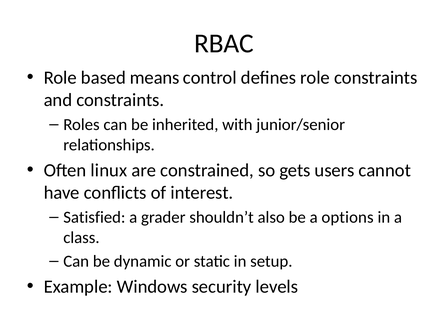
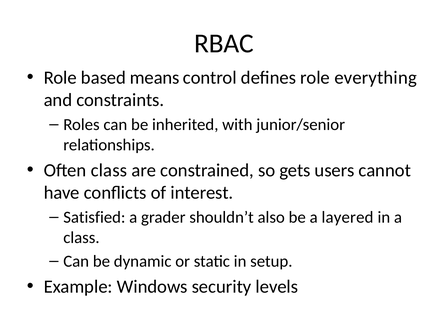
role constraints: constraints -> everything (376, 78)
Often linux: linux -> class (109, 170)
options: options -> layered (348, 217)
